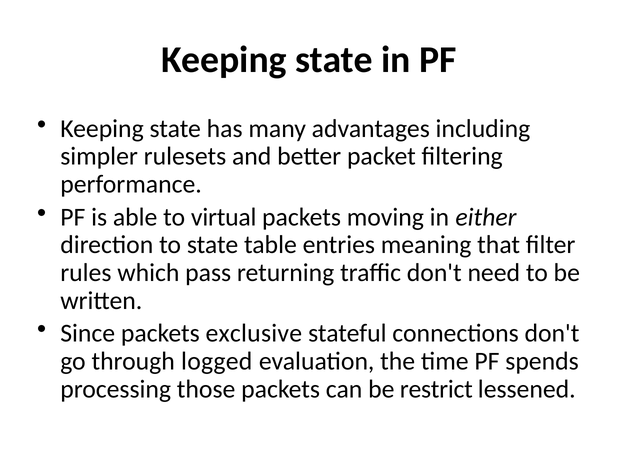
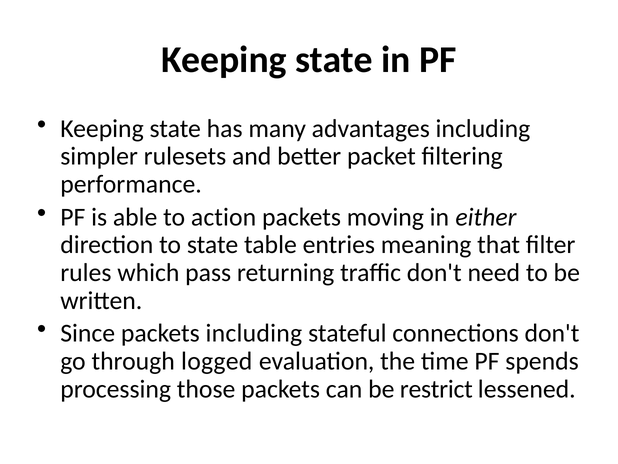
virtual: virtual -> action (224, 217)
packets exclusive: exclusive -> including (254, 333)
